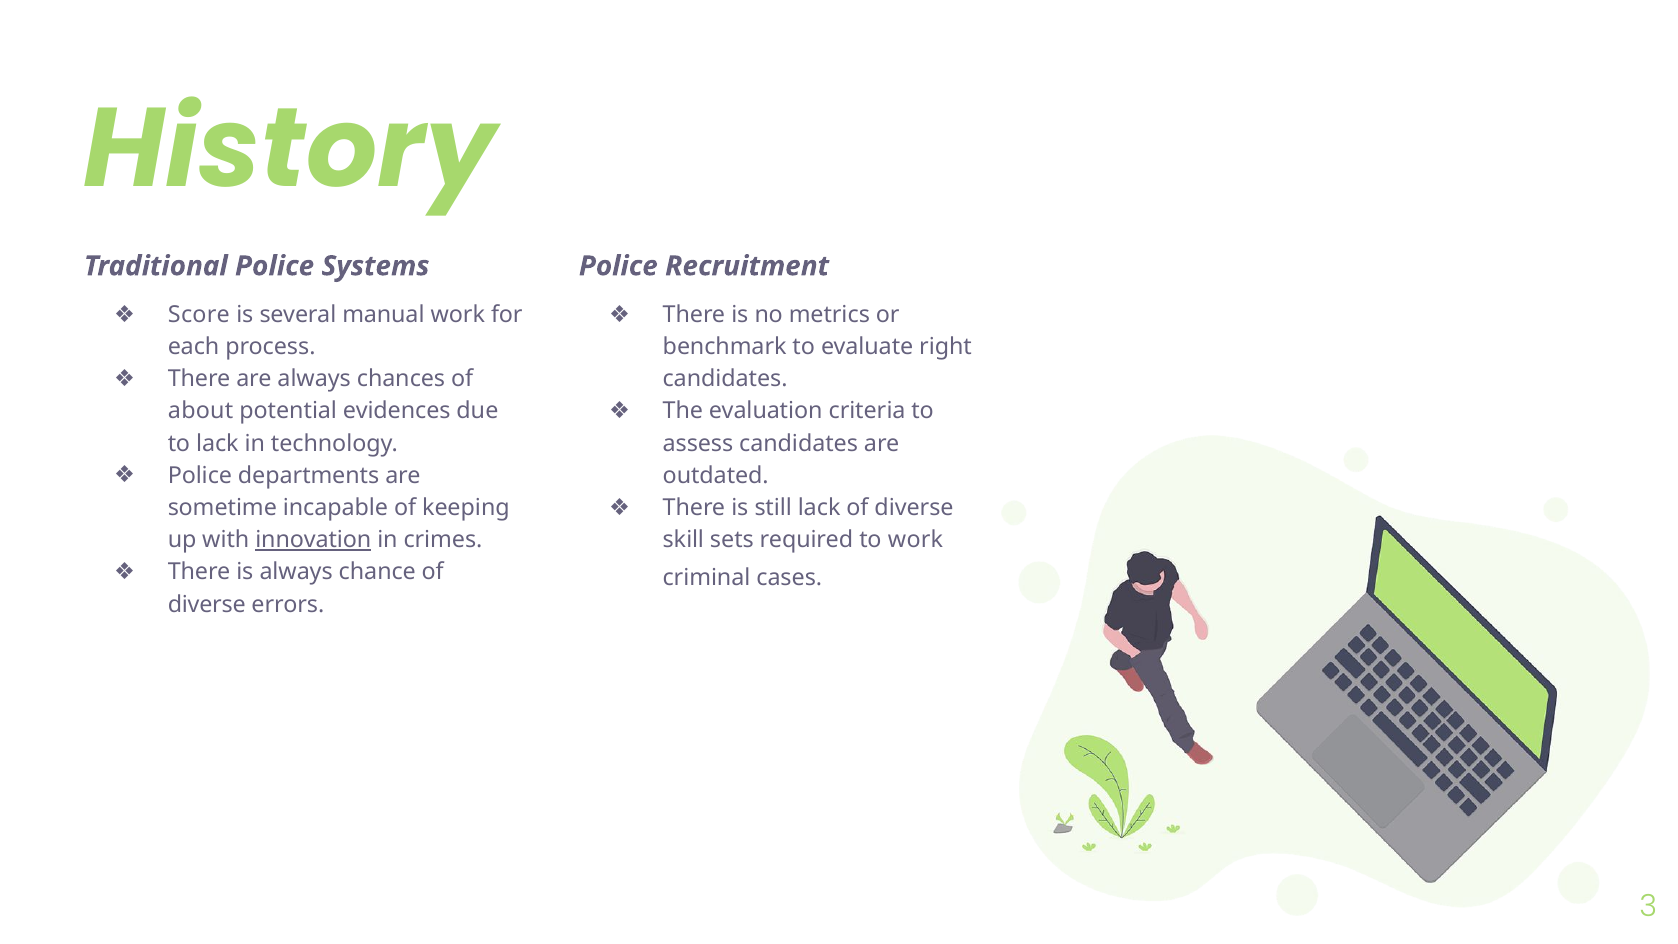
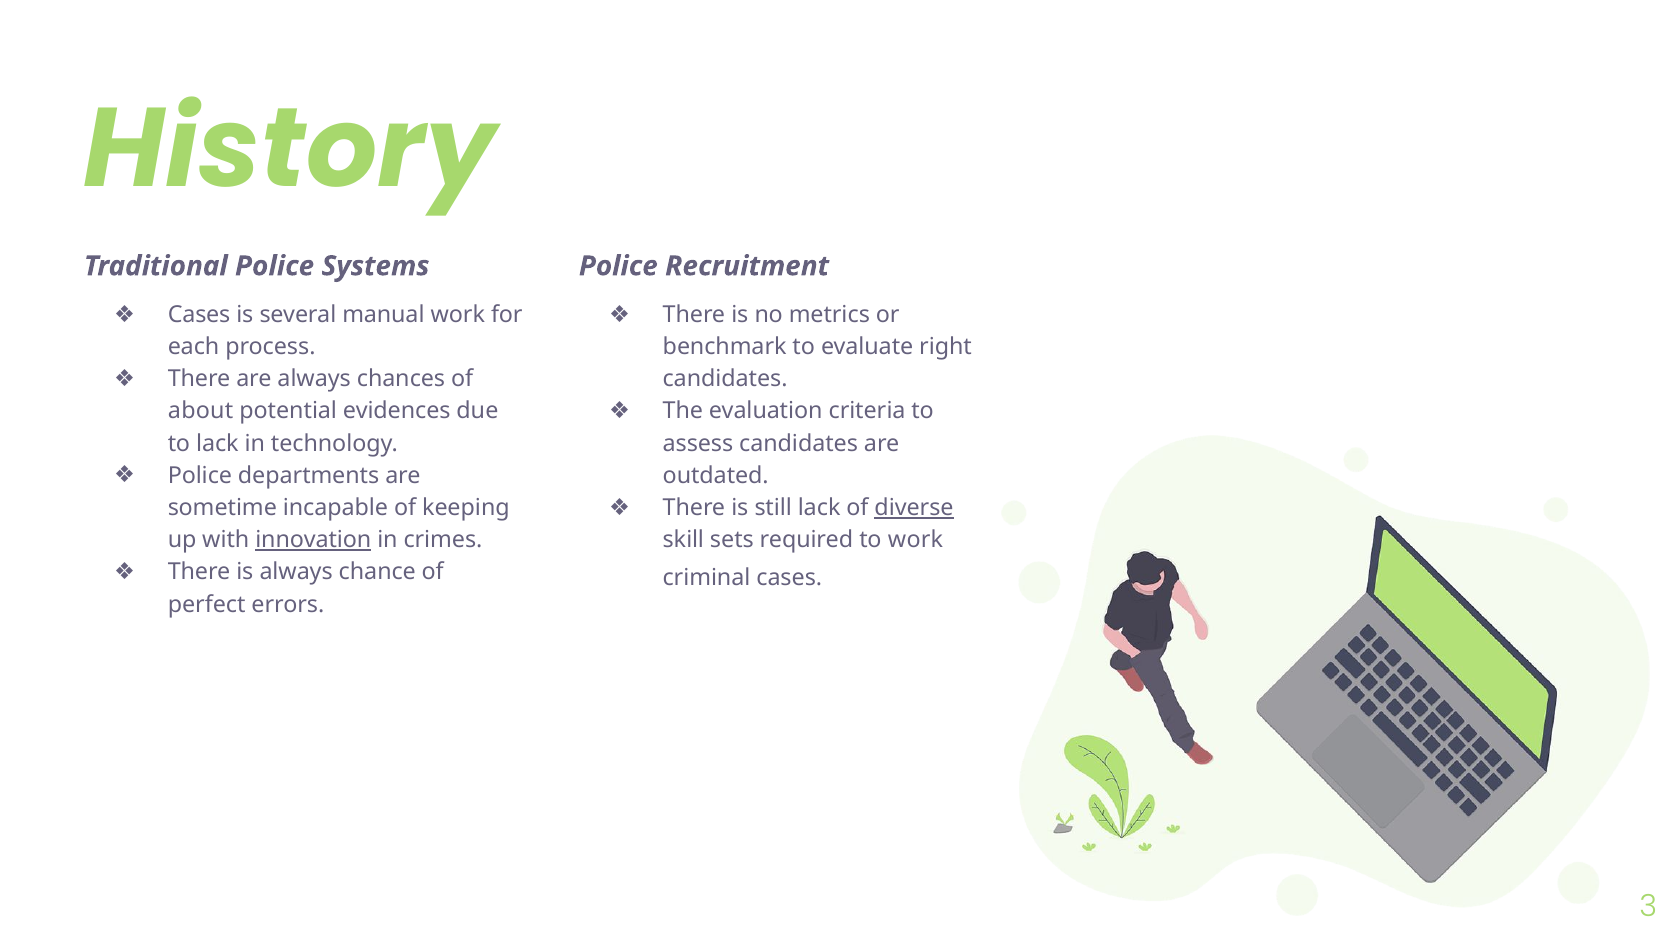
Score: Score -> Cases (199, 315)
diverse underline: none -> present (914, 508)
diverse: diverse -> perfect (207, 604)
